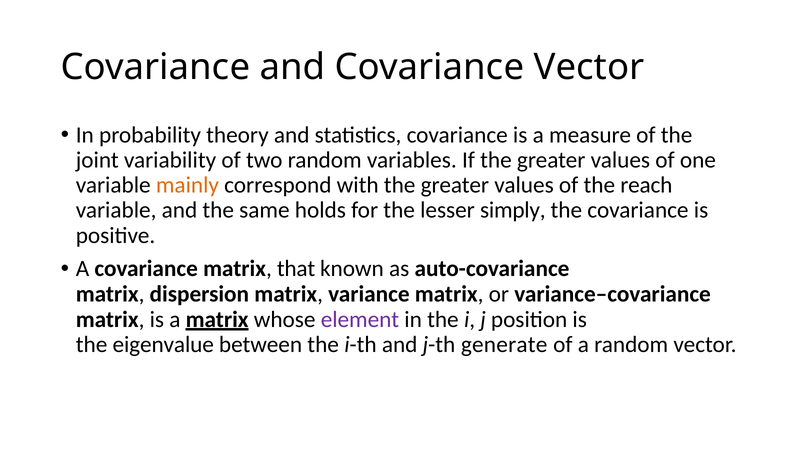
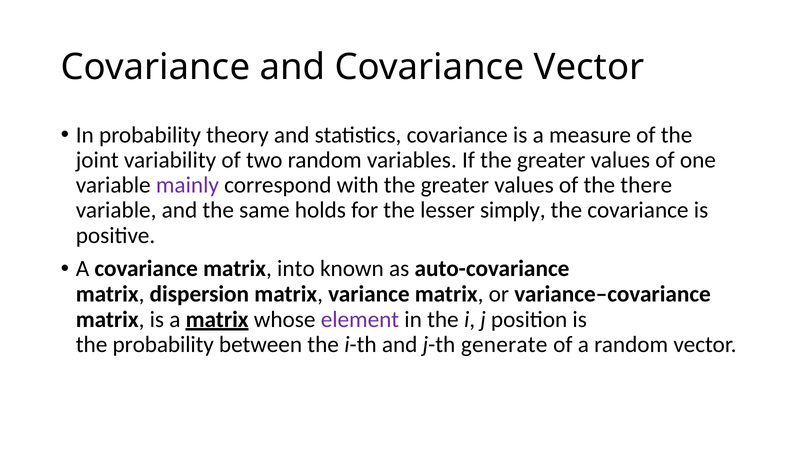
mainly colour: orange -> purple (187, 185)
reach: reach -> there (646, 185)
that: that -> into (296, 269)
the eigenvalue: eigenvalue -> probability (163, 344)
